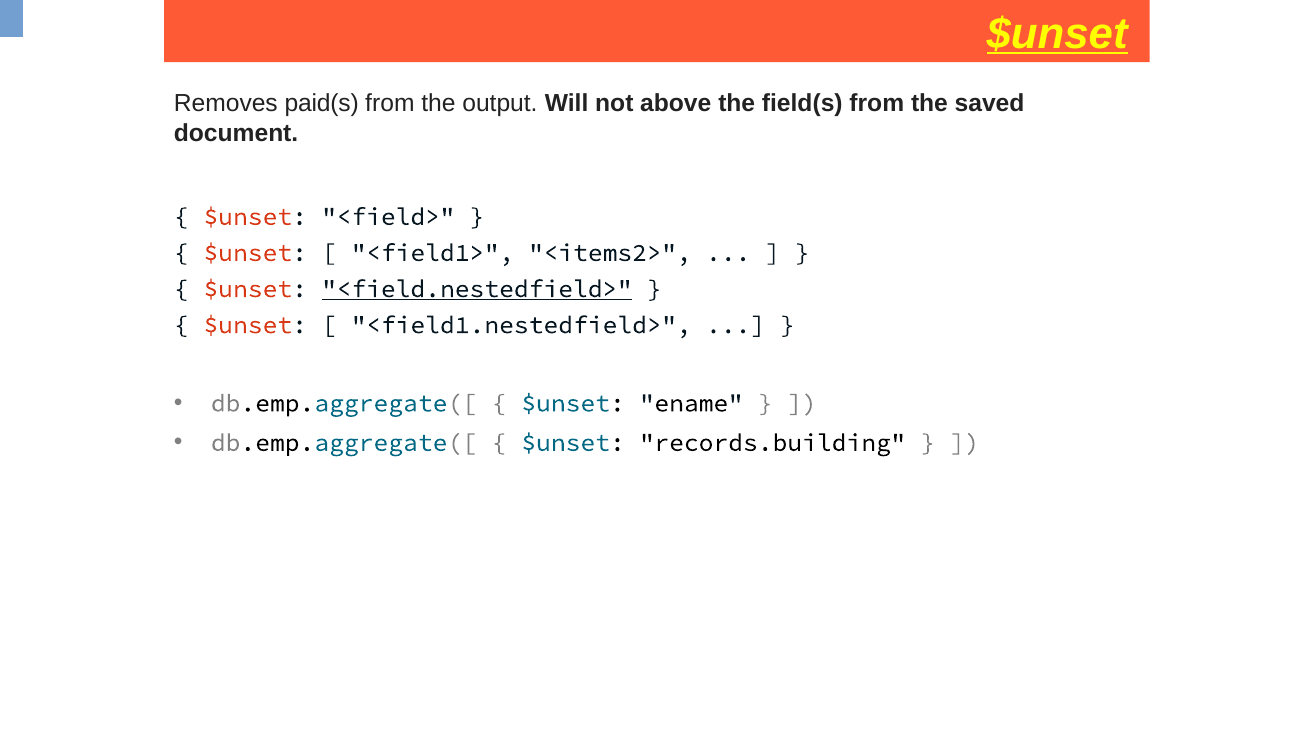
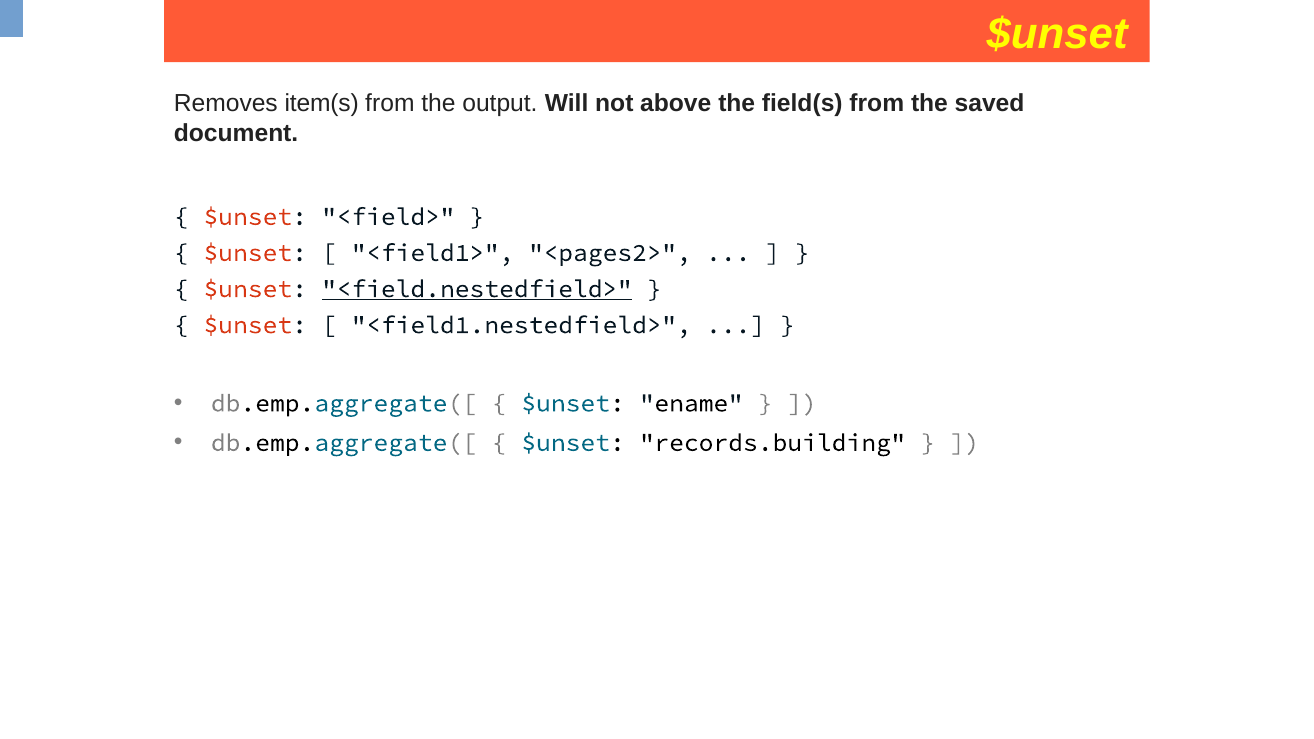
$unset underline: present -> none (1057, 34)
paid(s: paid(s -> item(s (322, 103)
<items2>: <items2> -> <pages2> (610, 253)
